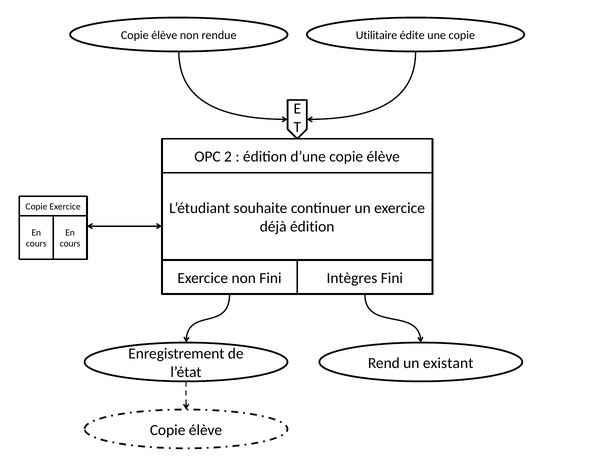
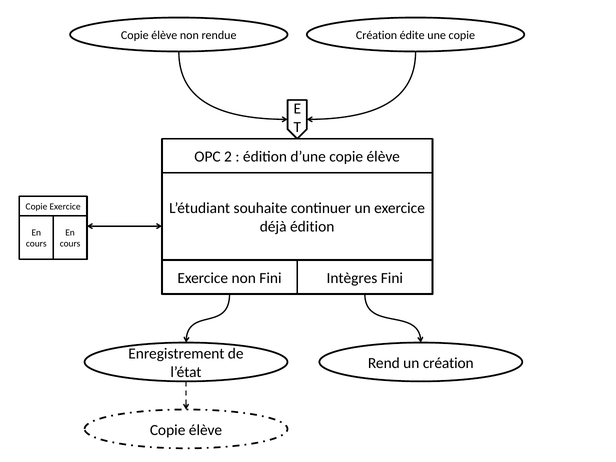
Utilitaire: Utilitaire -> Création (377, 35)
un existant: existant -> création (448, 363)
